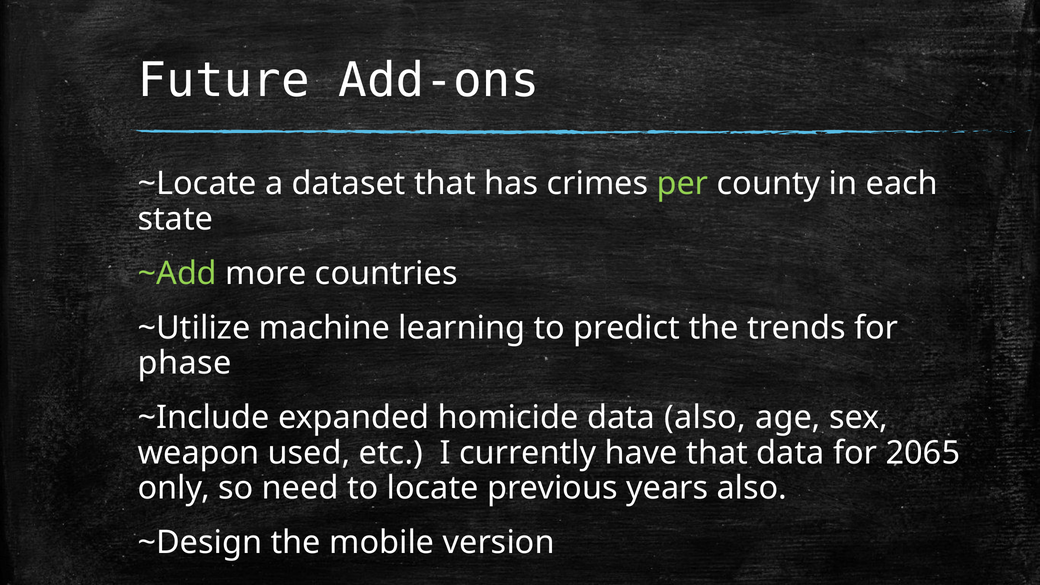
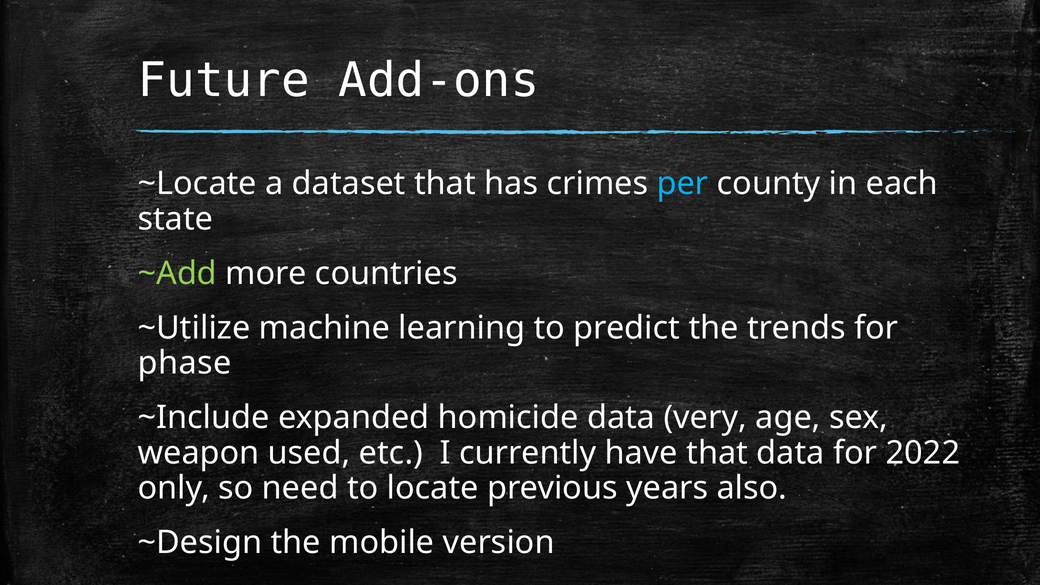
per colour: light green -> light blue (683, 184)
data also: also -> very (705, 418)
2065: 2065 -> 2022 (923, 453)
